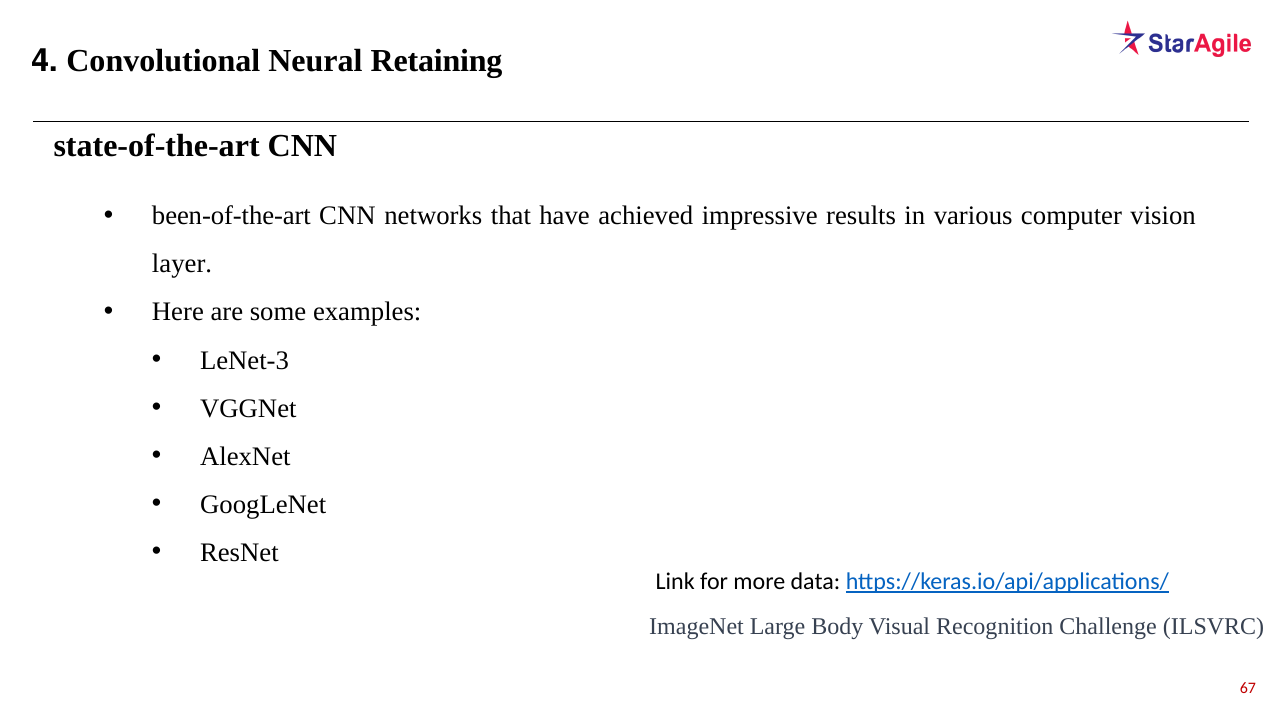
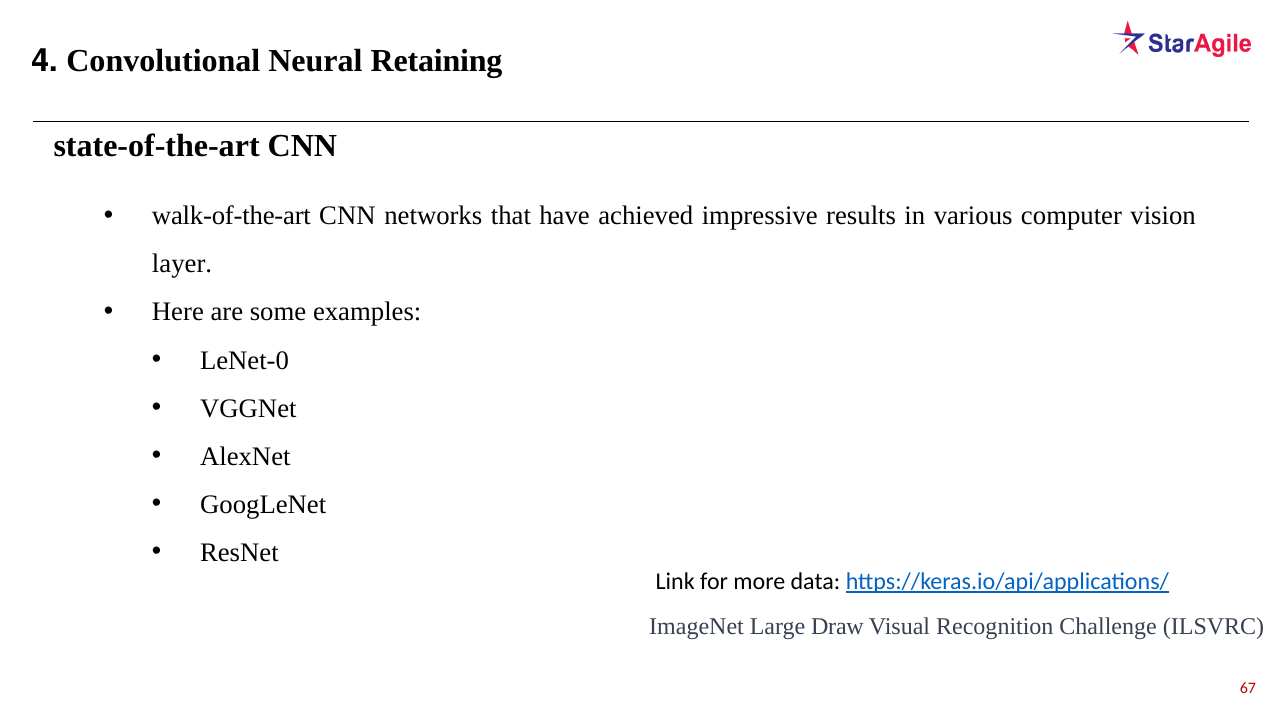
been-of-the-art: been-of-the-art -> walk-of-the-art (231, 216)
LeNet-3: LeNet-3 -> LeNet-0 (245, 360)
Body: Body -> Draw (837, 627)
